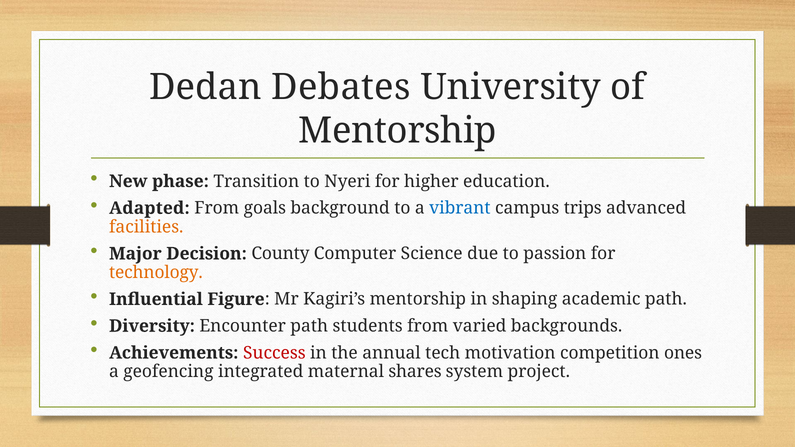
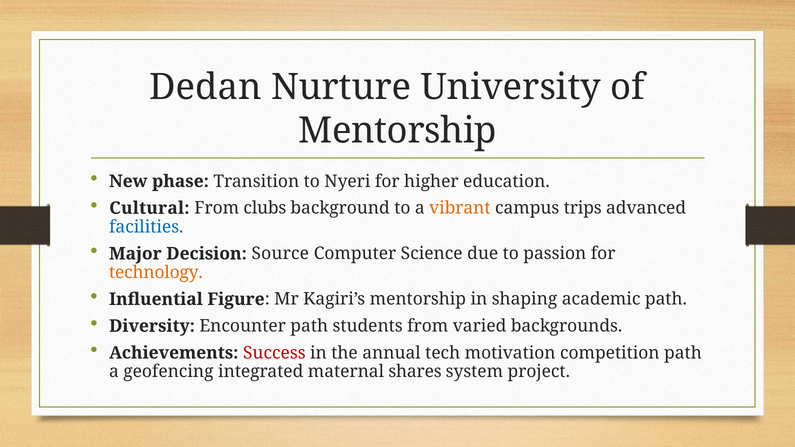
Debates: Debates -> Nurture (341, 87)
Adapted: Adapted -> Cultural (149, 208)
goals: goals -> clubs (265, 208)
vibrant colour: blue -> orange (460, 208)
facilities colour: orange -> blue (146, 227)
County: County -> Source (280, 254)
competition ones: ones -> path (683, 353)
